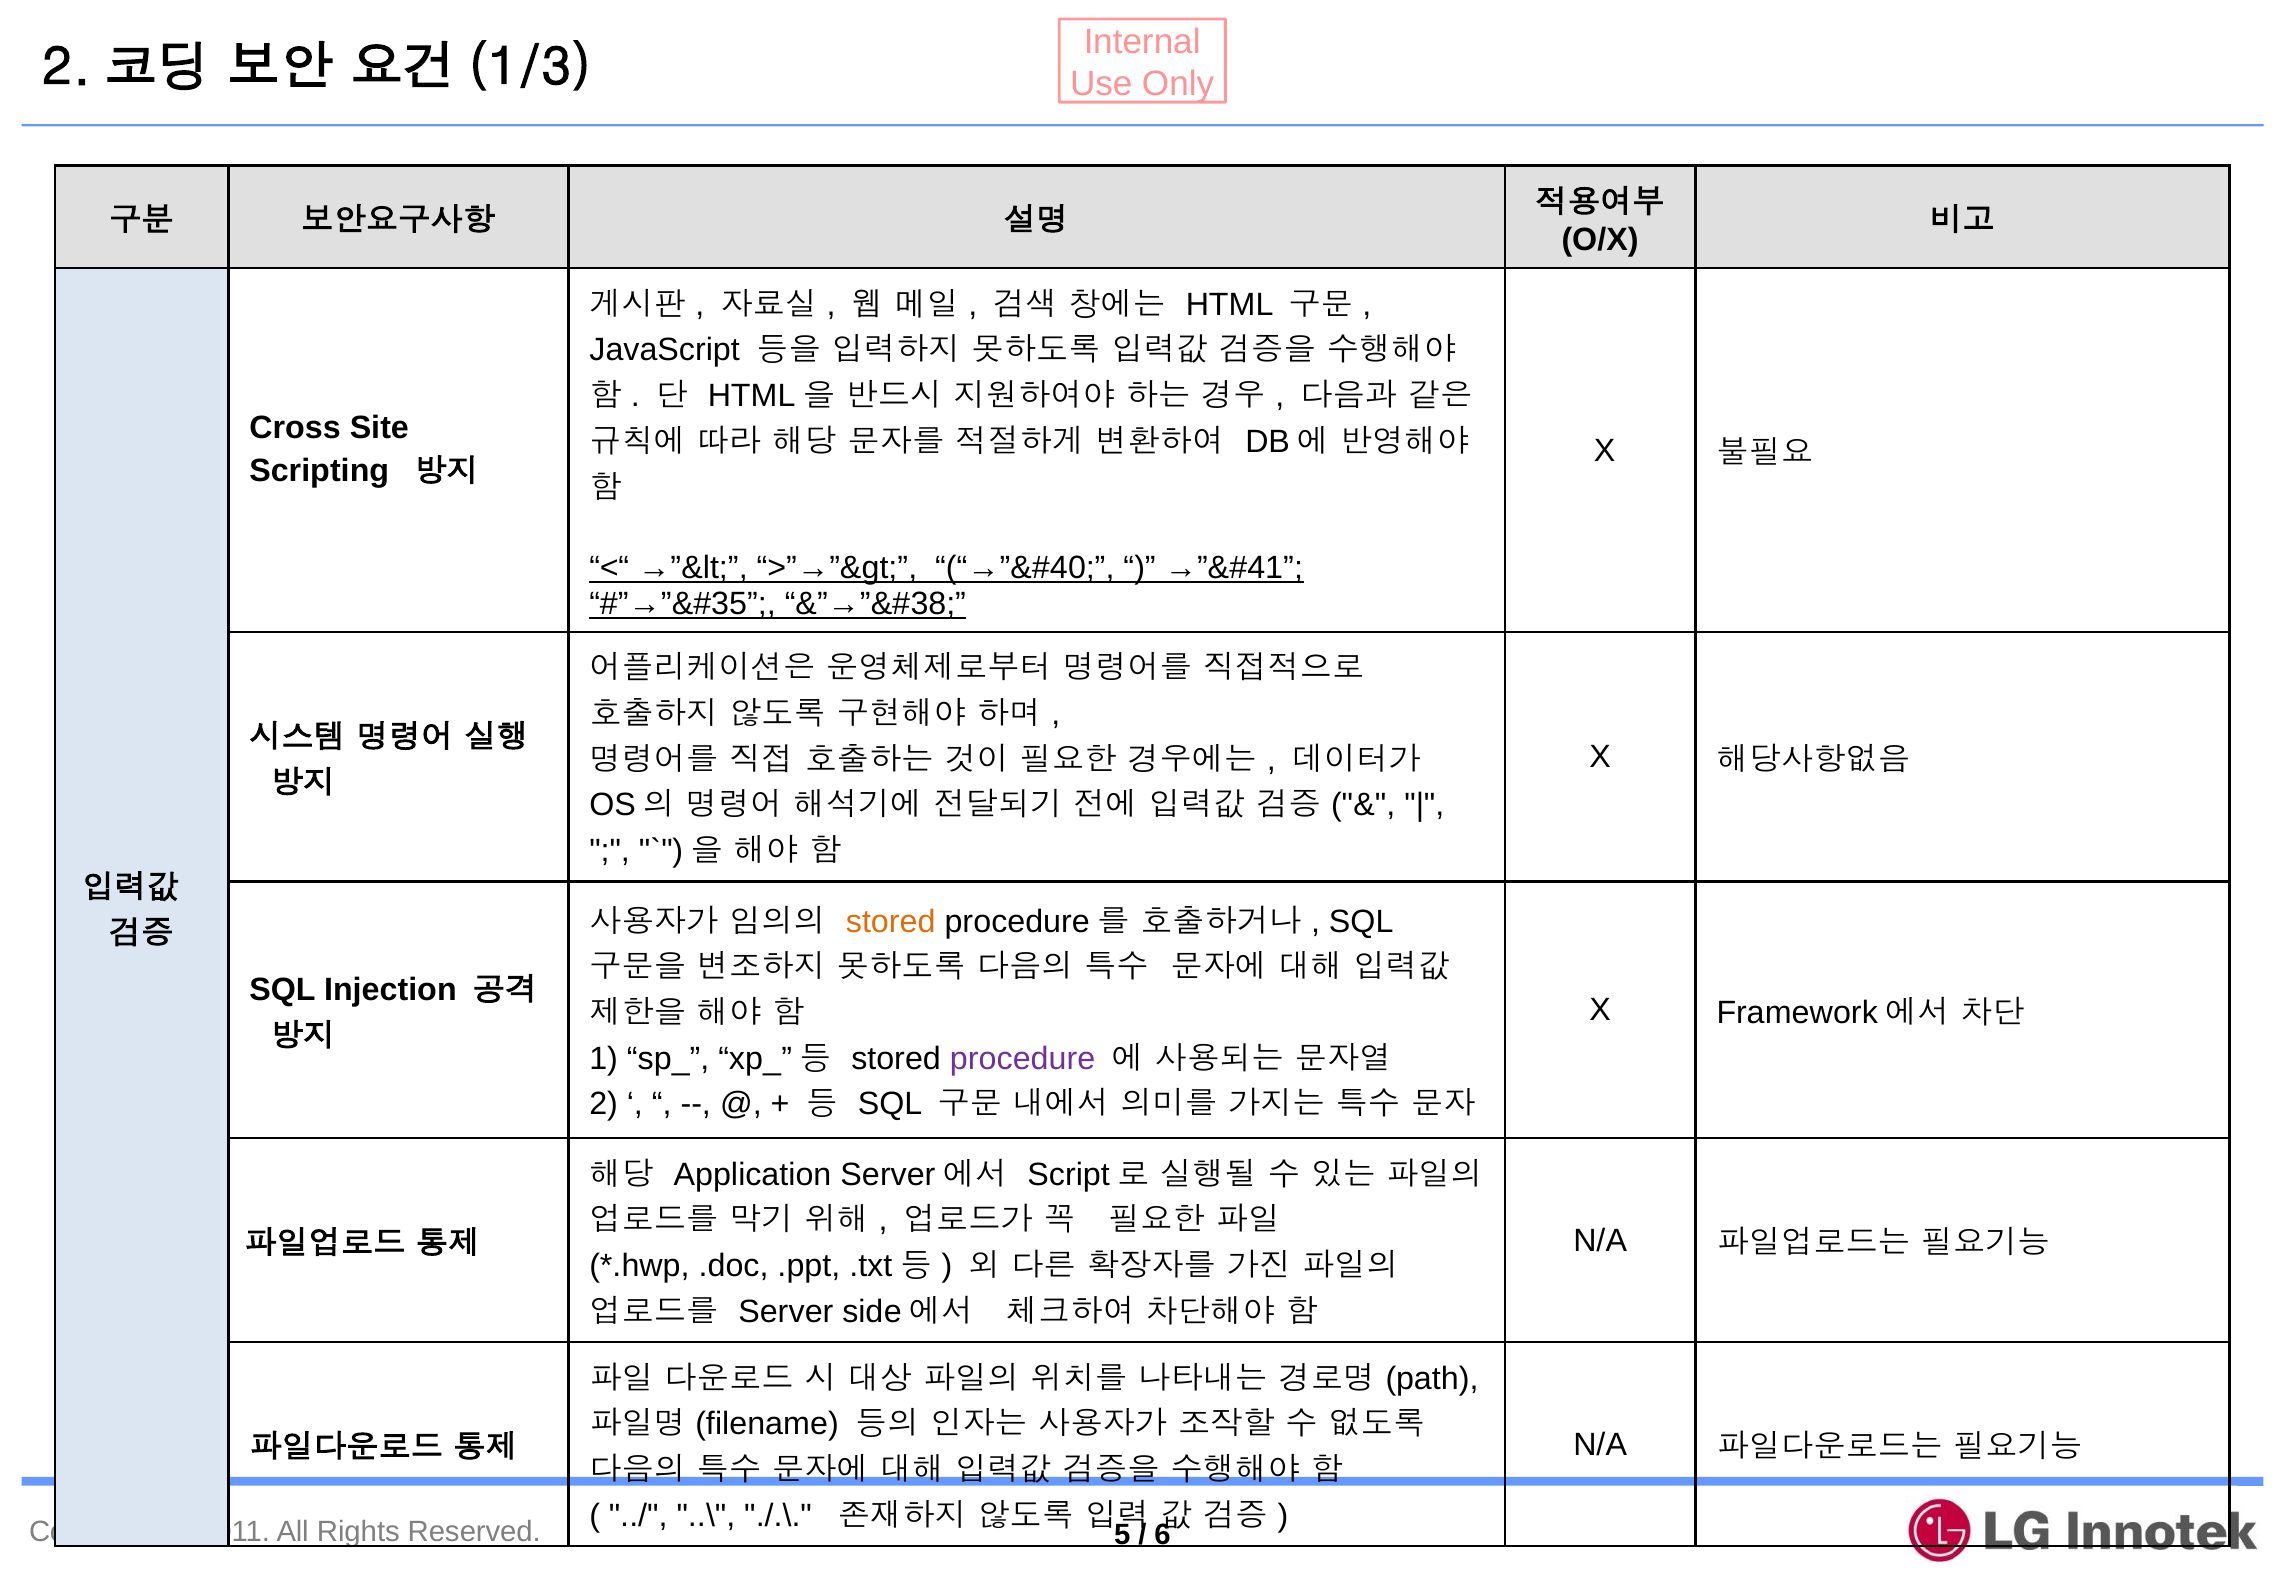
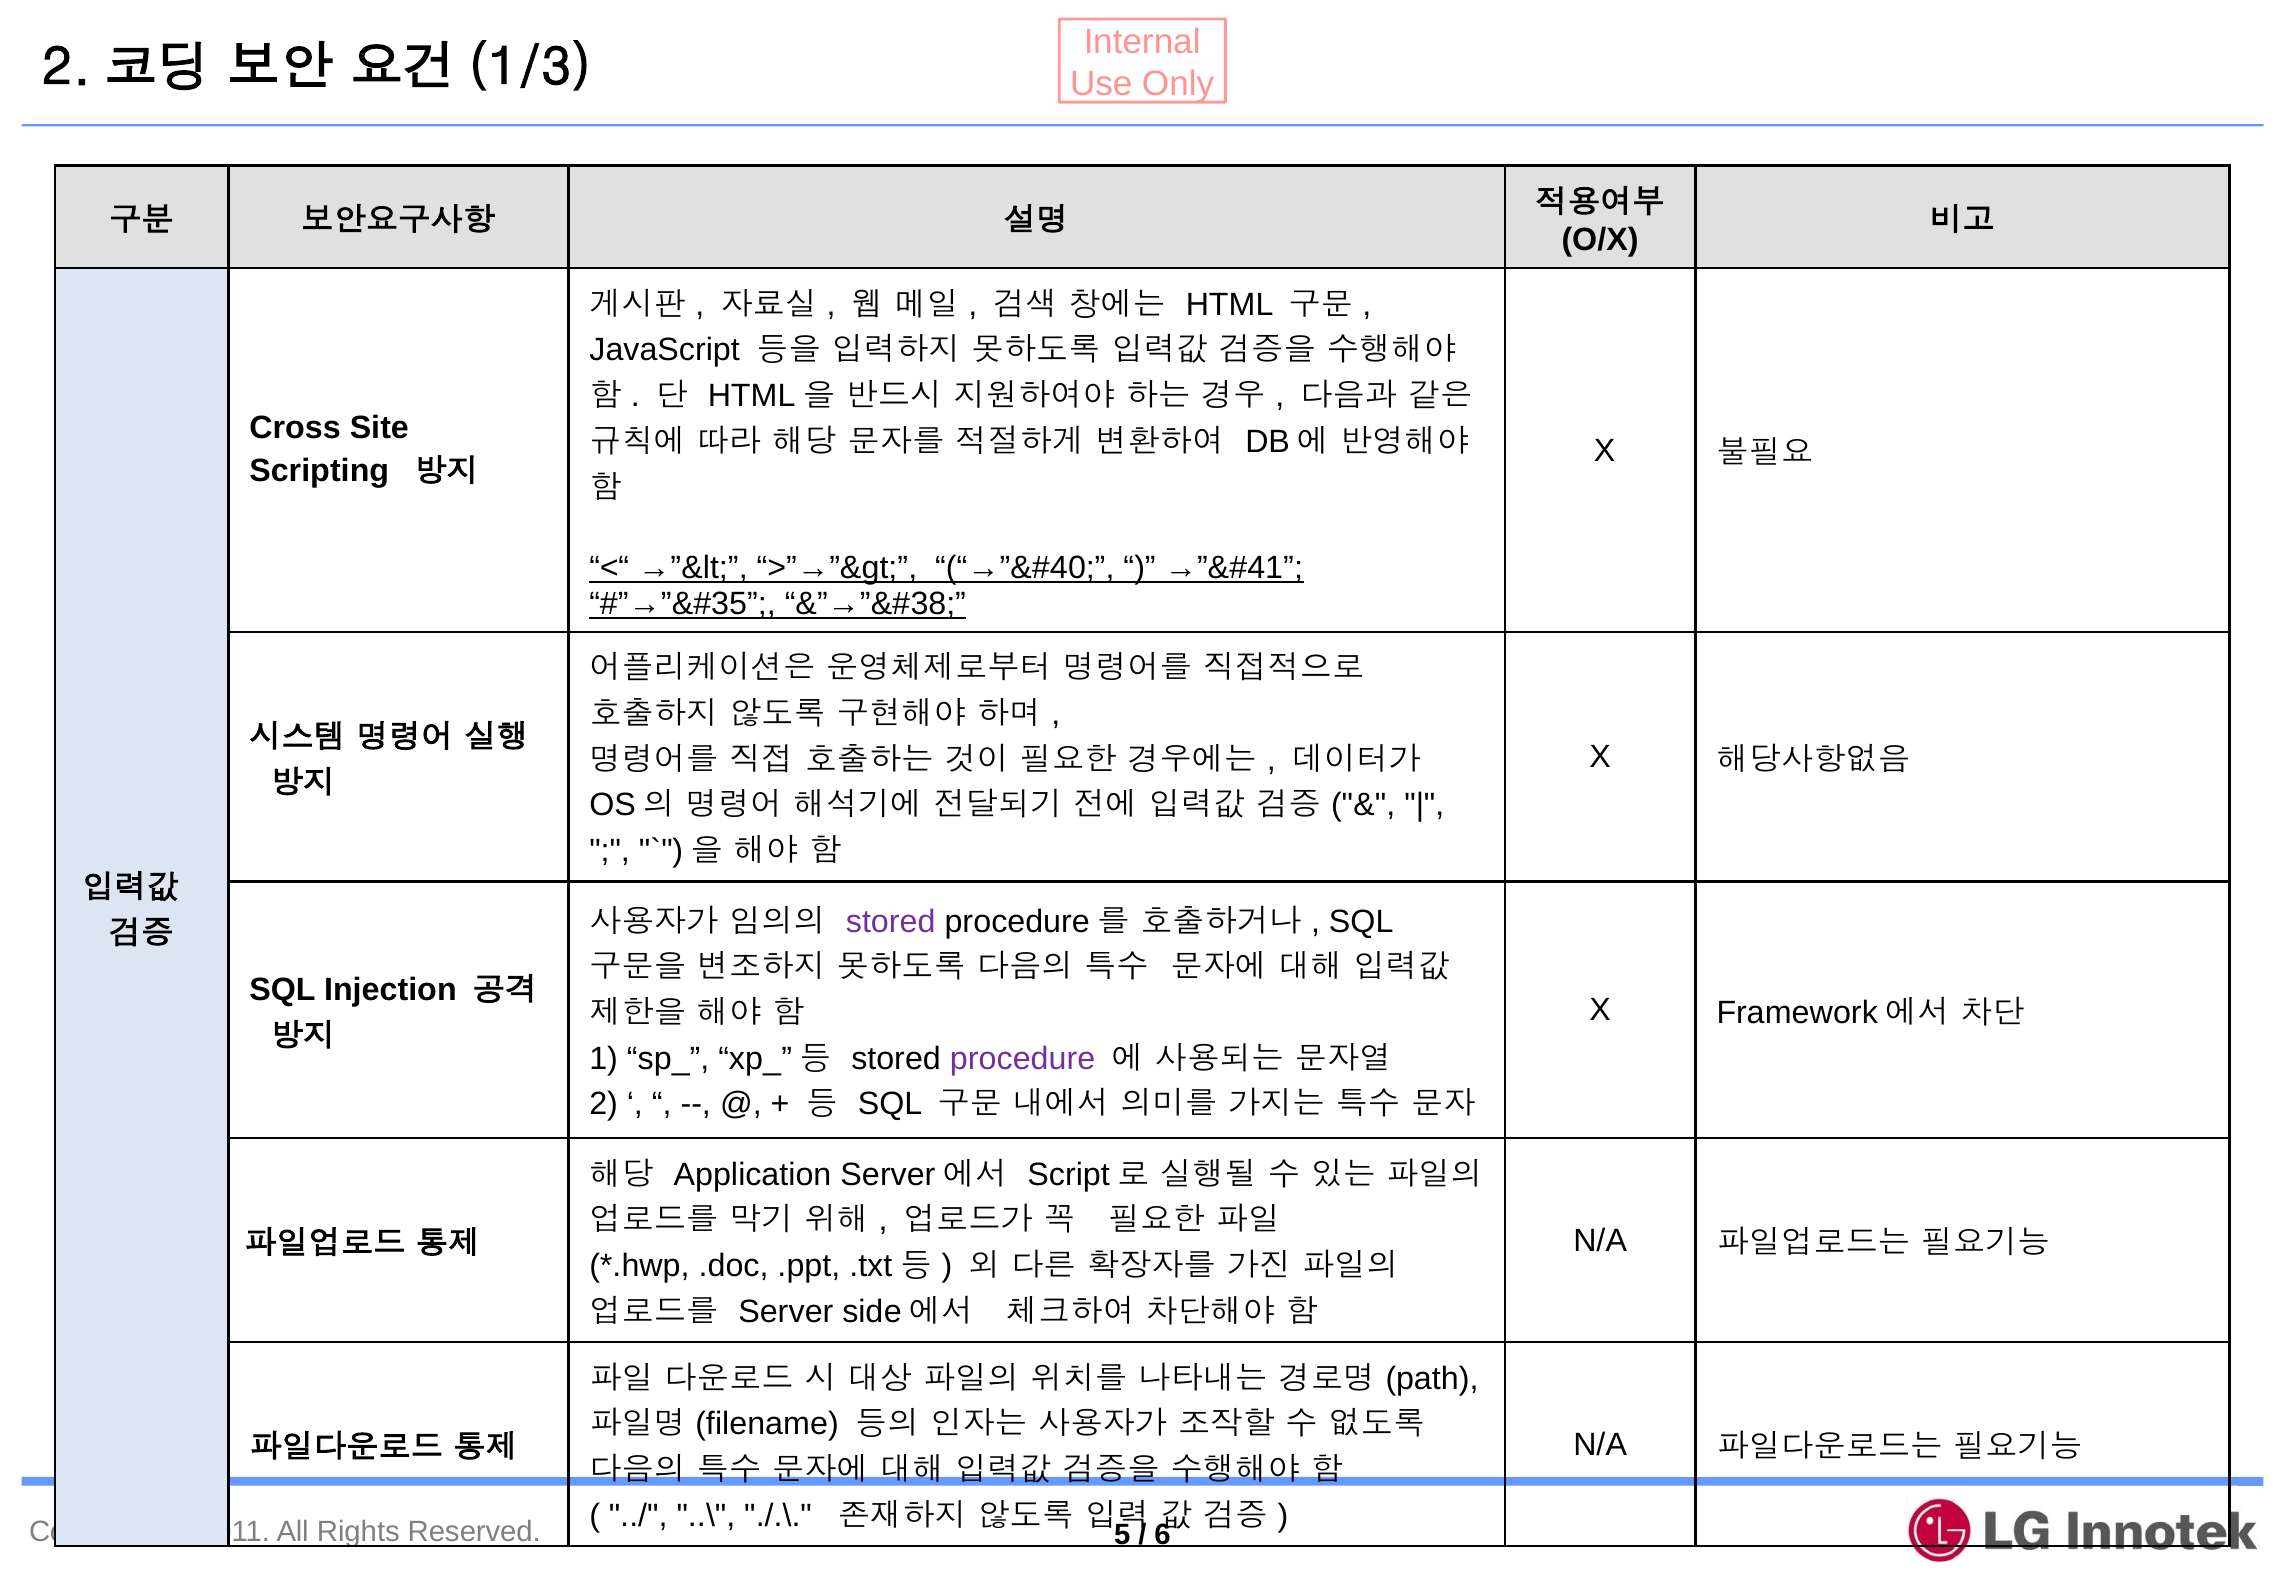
stored colour: orange -> purple (891, 921)
